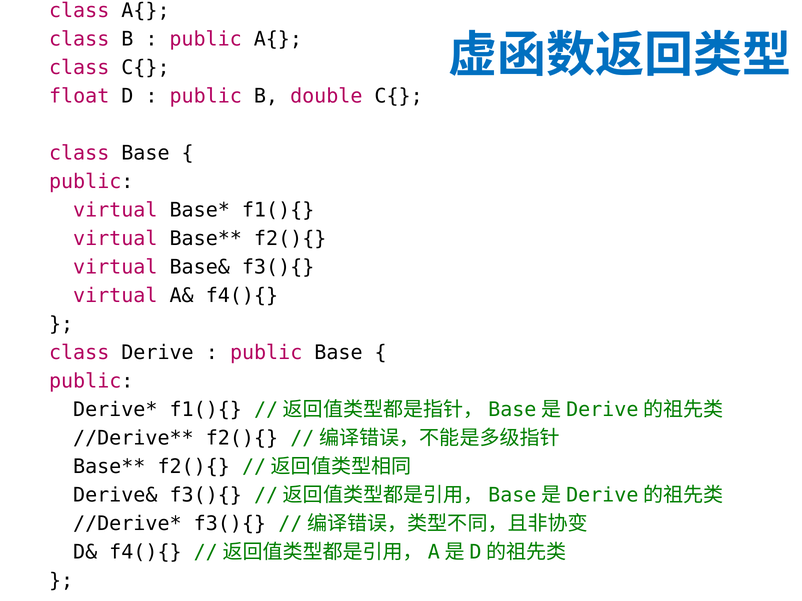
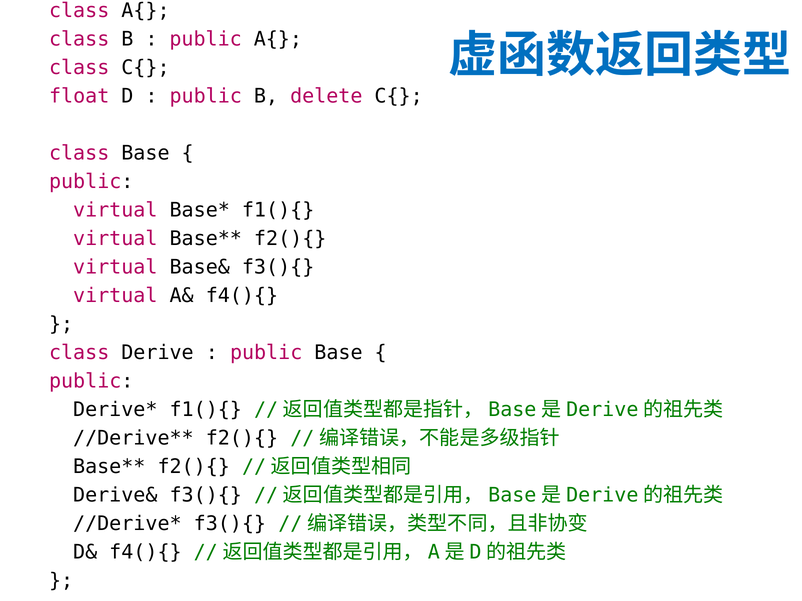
double: double -> delete (326, 96)
